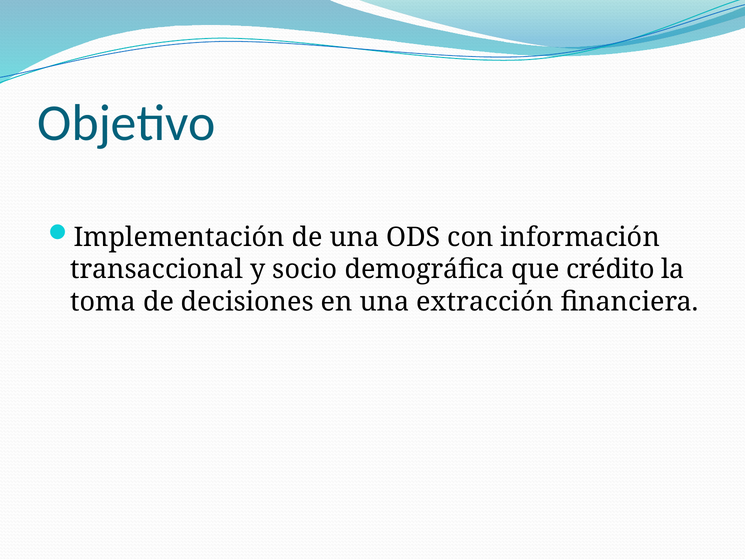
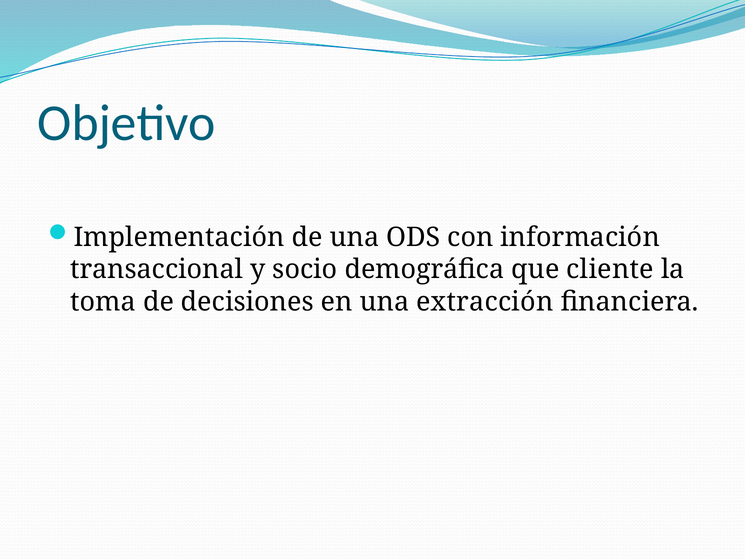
crédito: crédito -> cliente (610, 269)
